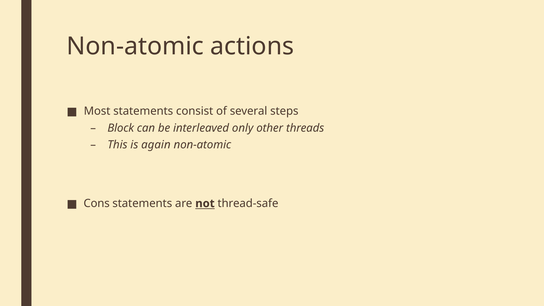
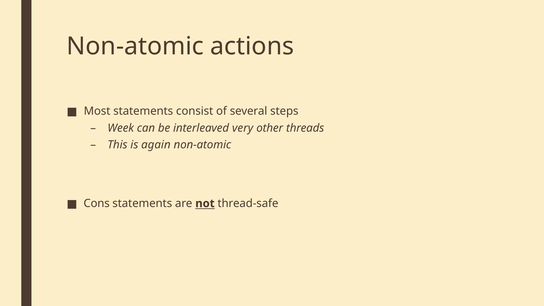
Block: Block -> Week (121, 128)
only: only -> very (243, 128)
